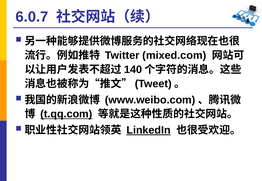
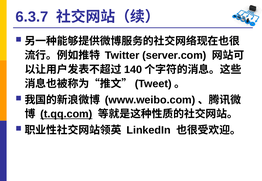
6.0.7: 6.0.7 -> 6.3.7 (32, 17)
mixed.com: mixed.com -> server.com (174, 55)
LinkedIn underline: present -> none (149, 130)
